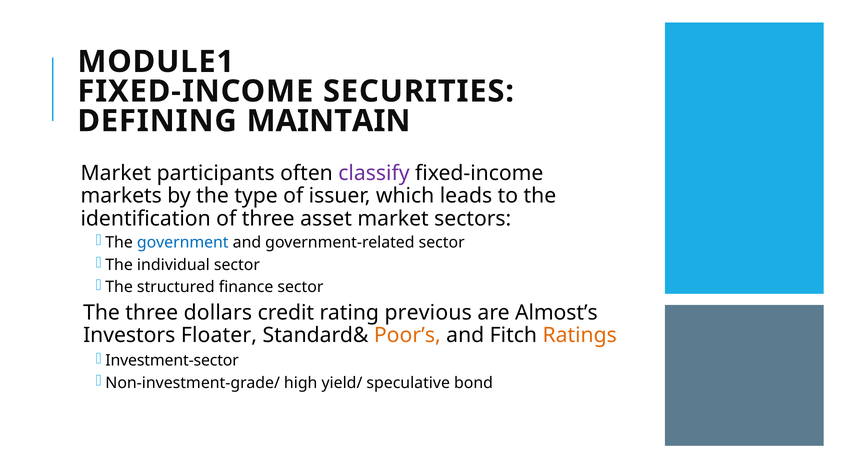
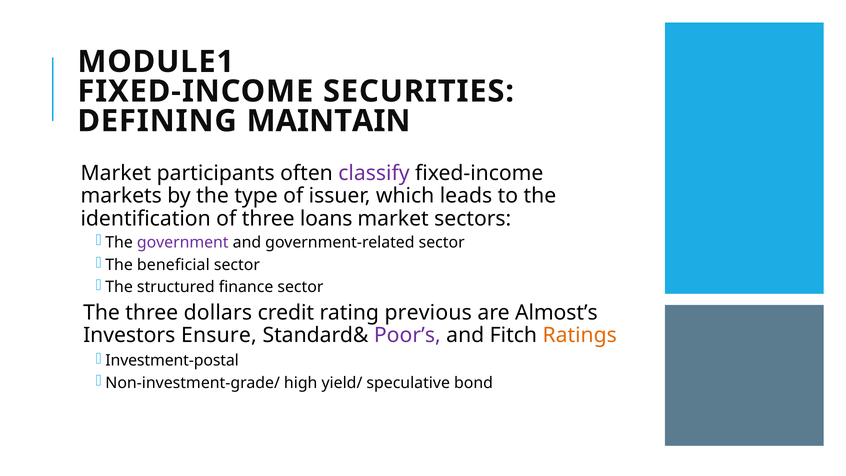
asset: asset -> loans (326, 219)
government colour: blue -> purple (183, 242)
individual: individual -> beneficial (173, 265)
Floater: Floater -> Ensure (219, 335)
Poor’s colour: orange -> purple (407, 335)
Investment-sector: Investment-sector -> Investment-postal (172, 361)
